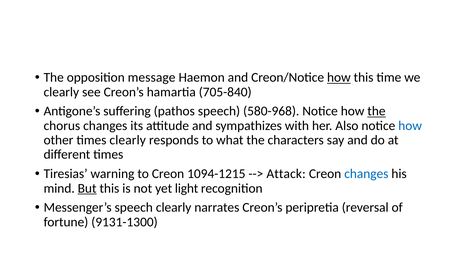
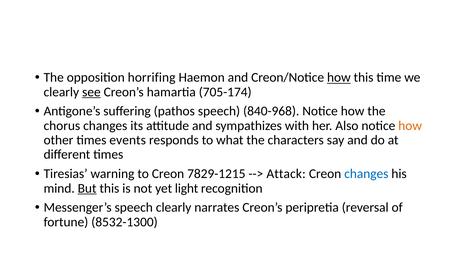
message: message -> horrifing (152, 78)
see underline: none -> present (91, 92)
705-840: 705-840 -> 705-174 (225, 92)
580-968: 580-968 -> 840-968 (271, 111)
the underline: present -> none (376, 111)
how colour: blue -> orange (410, 126)
times clearly: clearly -> events (128, 140)
1094-1215: 1094-1215 -> 7829-1215 (216, 174)
9131-1300: 9131-1300 -> 8532-1300 (124, 222)
